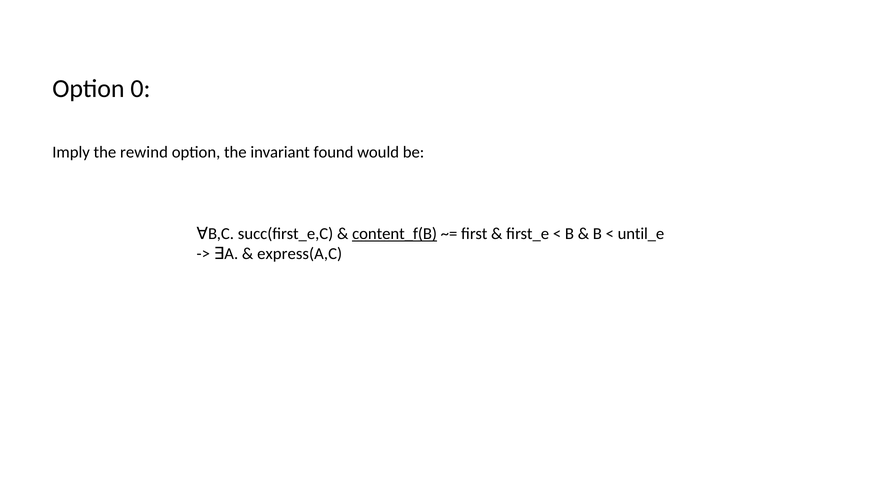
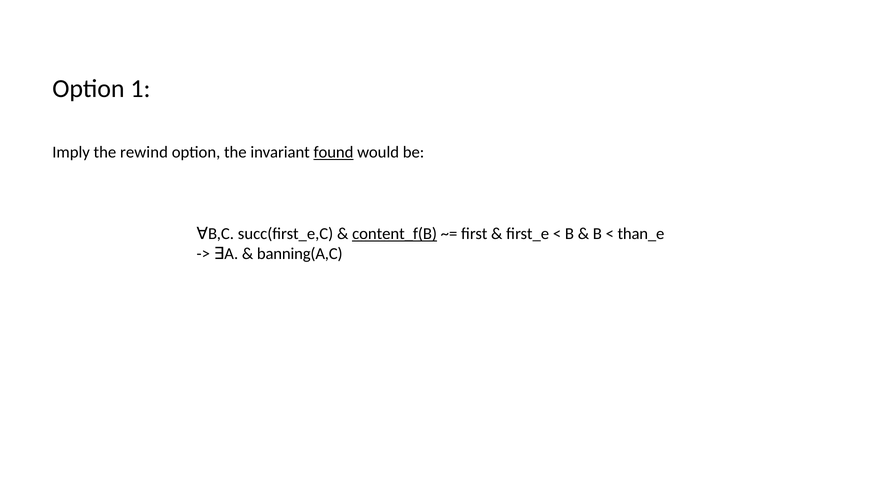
0: 0 -> 1 (140, 89)
found underline: none -> present (334, 153)
until_e: until_e -> than_e (641, 234)
express(A,C: express(A,C -> banning(A,C (300, 254)
